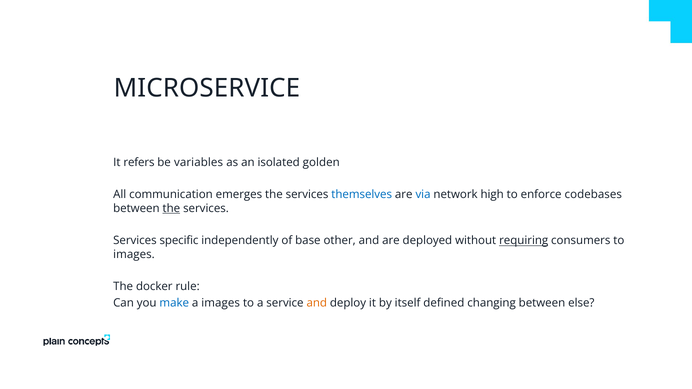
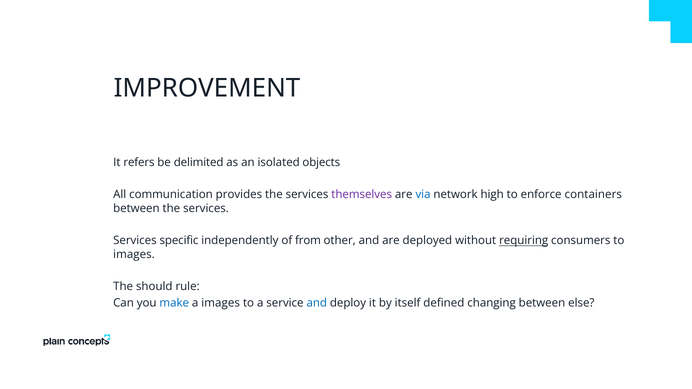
MICROSERVICE: MICROSERVICE -> IMPROVEMENT (207, 88)
variables: variables -> delimited (199, 163)
golden: golden -> objects (321, 163)
emerges: emerges -> provides (239, 195)
themselves colour: blue -> purple (362, 195)
codebases: codebases -> containers (593, 195)
the underline: present -> none (171, 209)
base: base -> from (308, 241)
docker: docker -> should (154, 287)
and colour: orange -> blue (317, 303)
